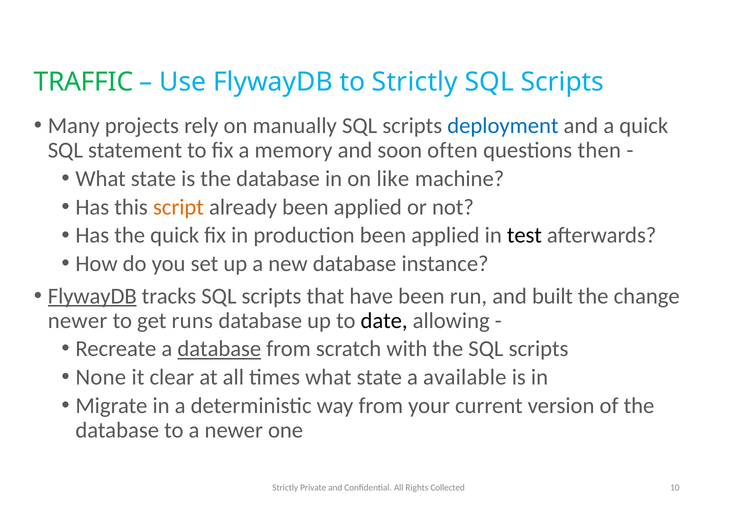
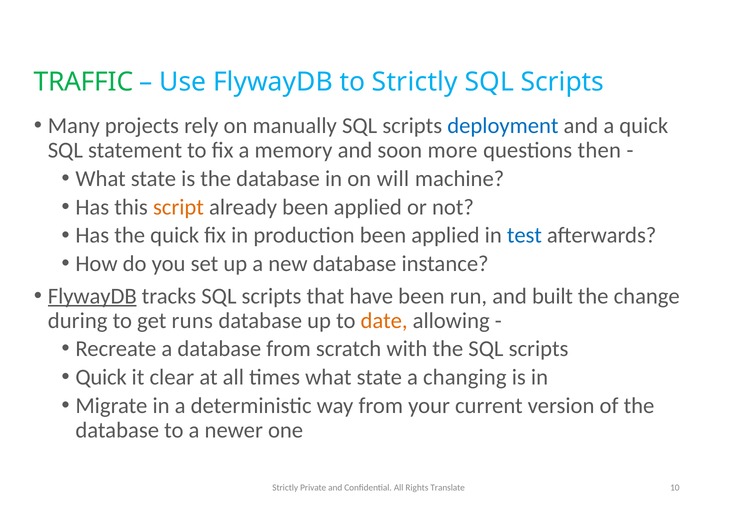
often: often -> more (452, 150)
like: like -> will (393, 179)
test colour: black -> blue (524, 235)
newer: newer -> during (78, 320)
date colour: black -> orange (384, 320)
database underline: present -> none (219, 348)
None: None -> Quick (101, 377)
available: available -> changing (465, 377)
Collected: Collected -> Translate (448, 487)
